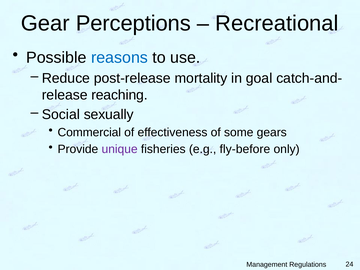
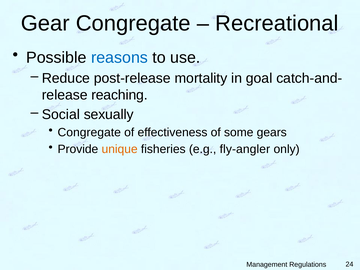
Gear Perceptions: Perceptions -> Congregate (133, 23)
Commercial: Commercial -> Congregate (89, 132)
unique colour: purple -> orange (120, 149)
fly-before: fly-before -> fly-angler (245, 149)
